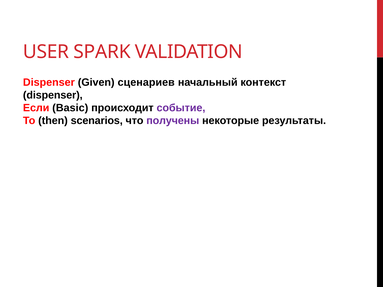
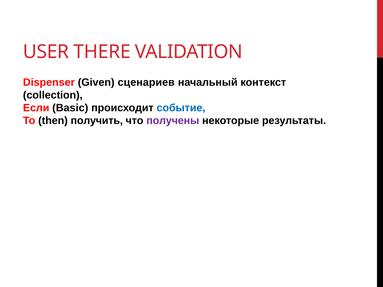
SPARK: SPARK -> THERE (102, 52)
dispenser: dispenser -> collection (53, 95)
событие colour: purple -> blue (181, 108)
scenarios: scenarios -> получить (97, 121)
